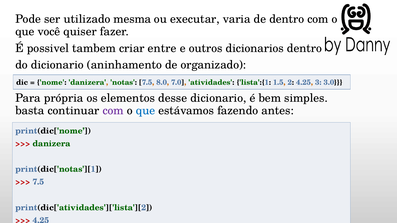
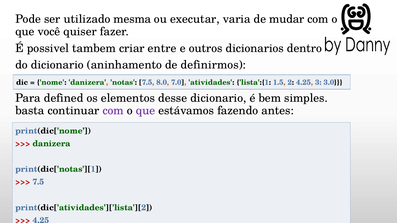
de dentro: dentro -> mudar (287, 19)
organizado: organizado -> definirmos (213, 65)
própria: própria -> defined (64, 98)
que colour: blue -> purple (146, 111)
